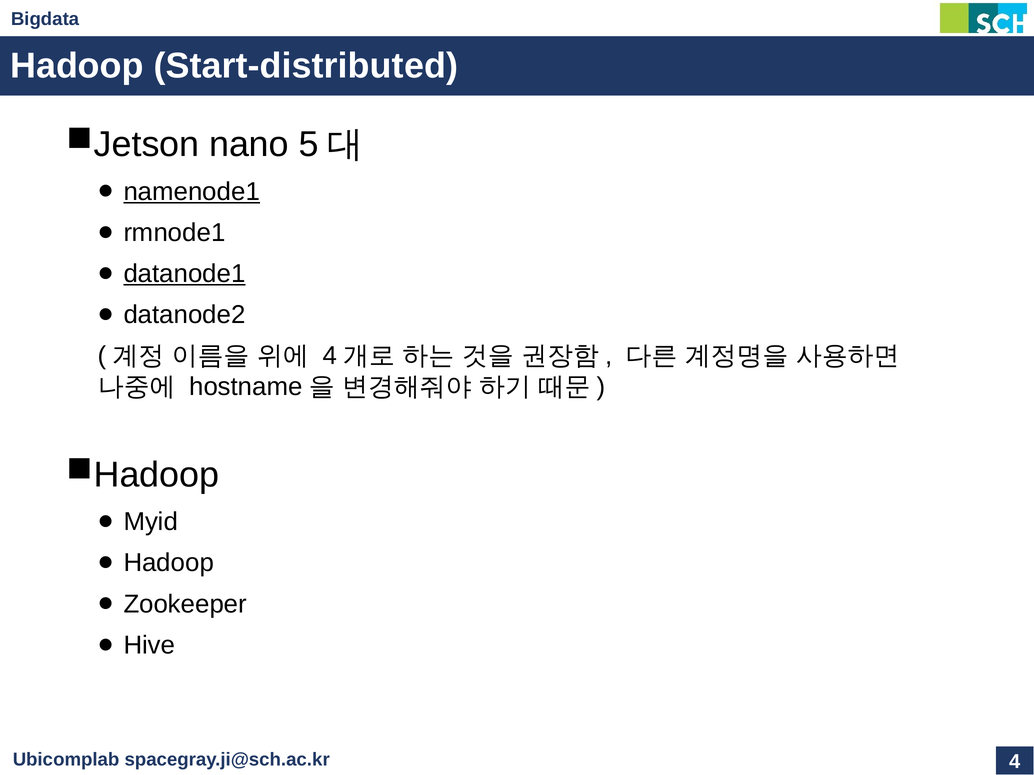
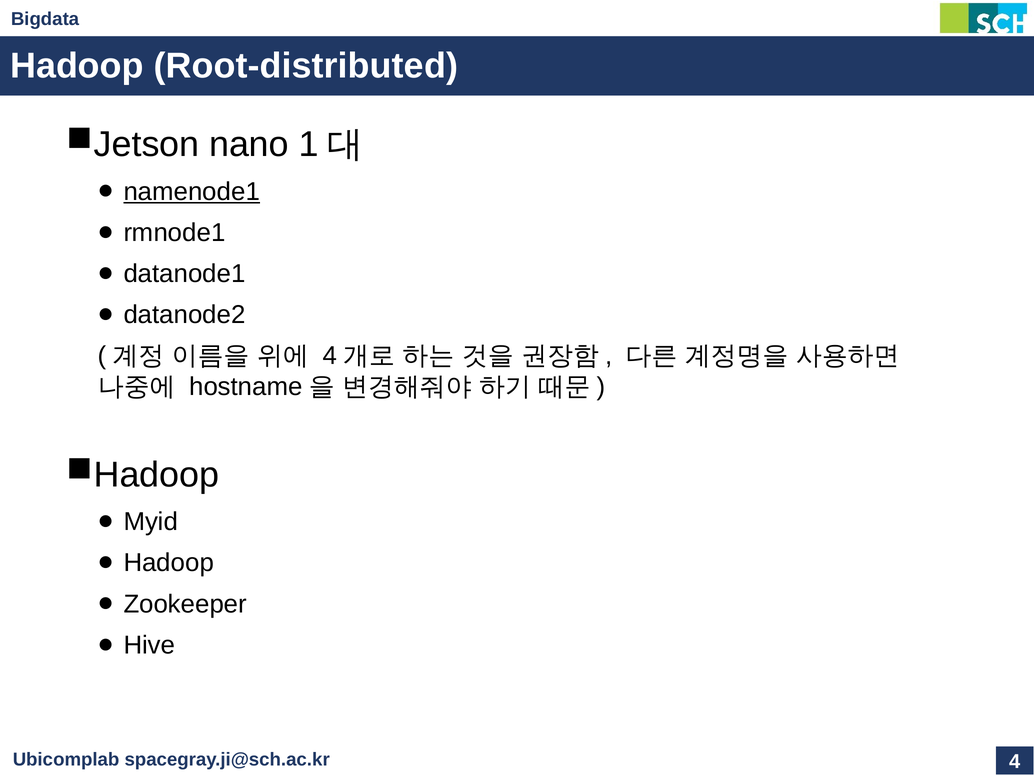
Start-distributed: Start-distributed -> Root-distributed (306, 66)
5: 5 -> 1 (309, 145)
datanode1 underline: present -> none (185, 274)
